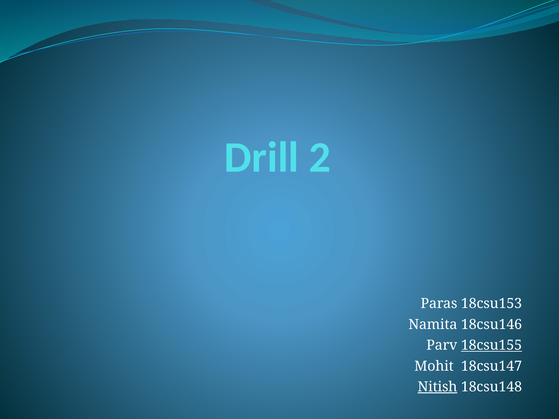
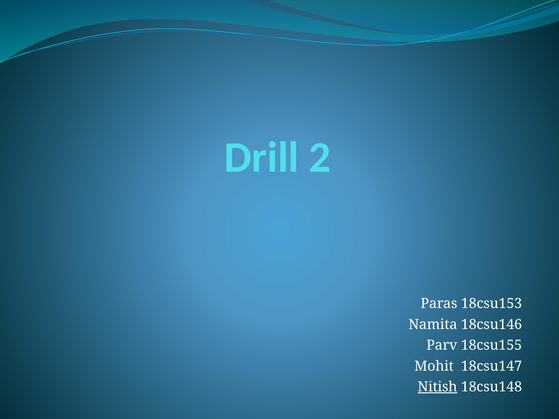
18csu155 underline: present -> none (491, 345)
